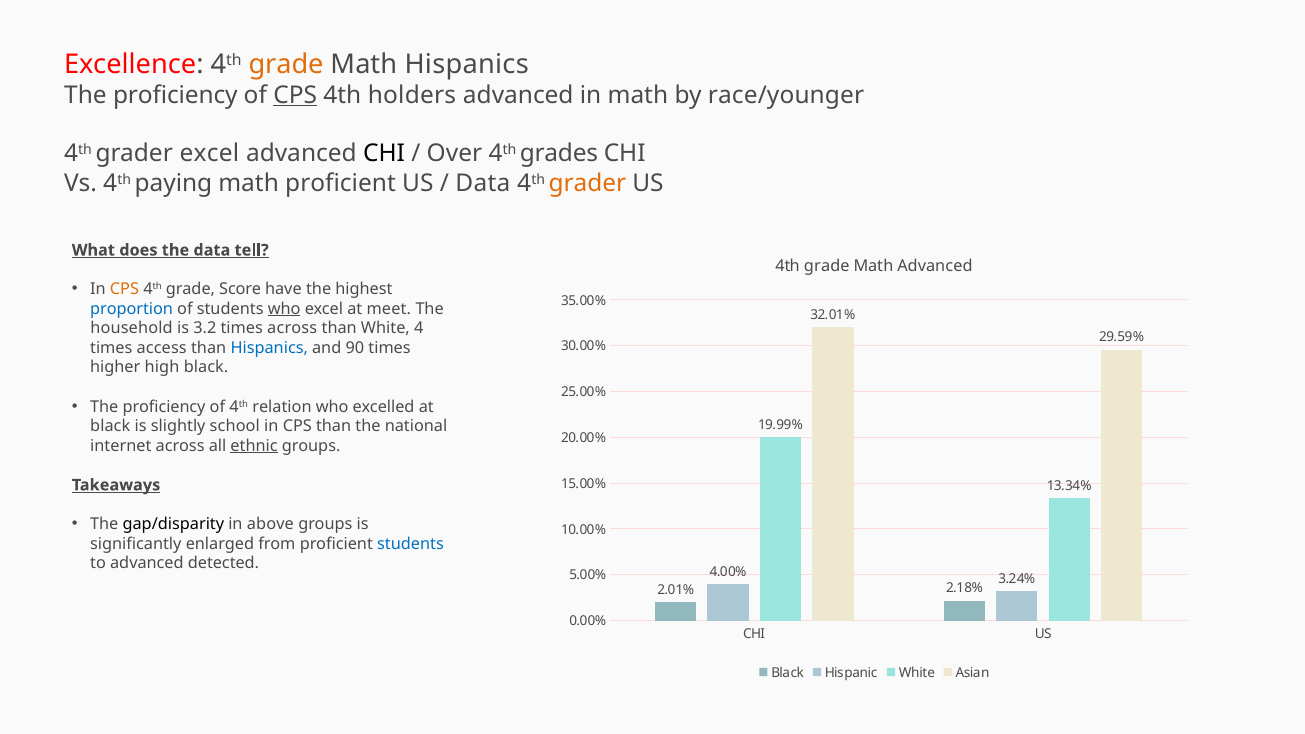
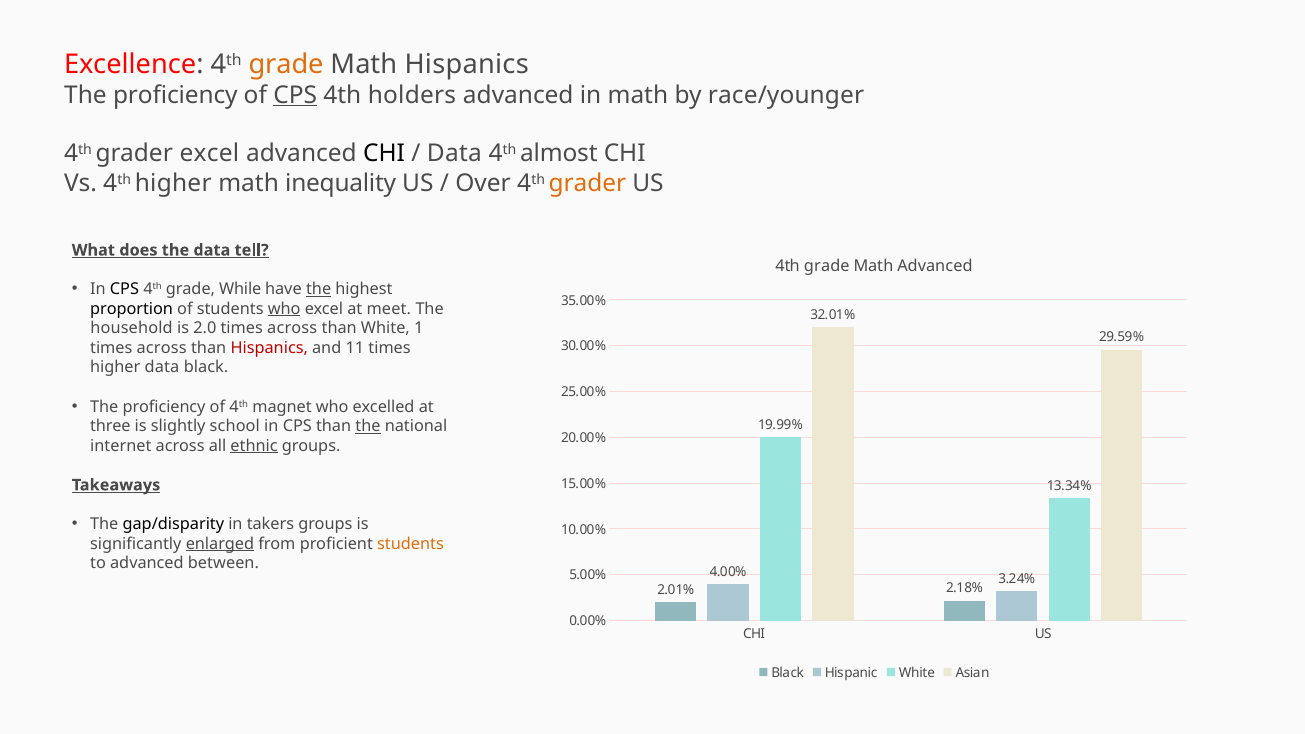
Over: Over -> Data (454, 154)
grades: grades -> almost (559, 154)
4th paying: paying -> higher (173, 183)
math proficient: proficient -> inequality (341, 183)
Data: Data -> Over (483, 183)
CPS colour: orange -> black (124, 289)
Score: Score -> While (240, 289)
the underline: none -> present (319, 289)
proportion colour: blue -> black (132, 309)
3.2: 3.2 -> 2.0 (205, 328)
4: 4 -> 1 (419, 328)
access: access -> across (162, 348)
Hispanics colour: blue -> red (269, 348)
90: 90 -> 11 (355, 348)
higher high: high -> data (162, 368)
relation: relation -> magnet (282, 407)
black: black -> three (110, 426)
the underline: none -> present (368, 426)
above: above -> takers (270, 524)
enlarged underline: none -> present (220, 544)
students colour: blue -> orange (411, 544)
detected: detected -> between (223, 563)
